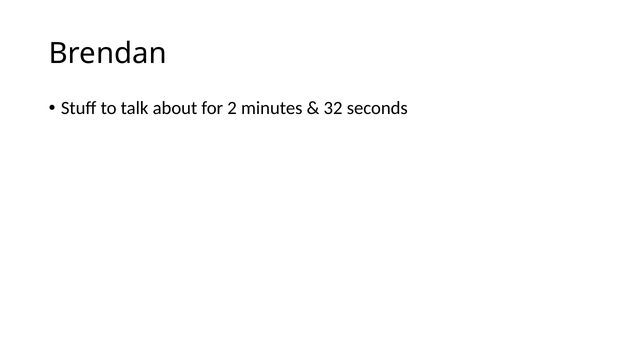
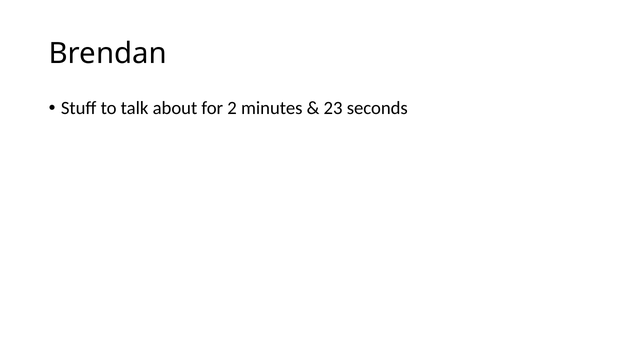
32: 32 -> 23 (333, 108)
